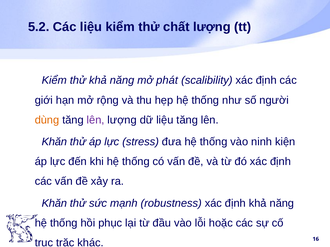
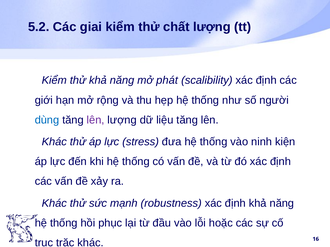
Các liệu: liệu -> giai (91, 27)
dùng colour: orange -> blue (47, 120)
Khăn: Khăn -> Khác (54, 142)
Khăn: Khăn -> Khác (54, 204)
